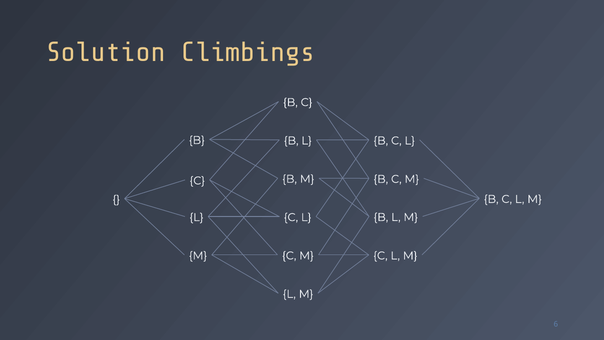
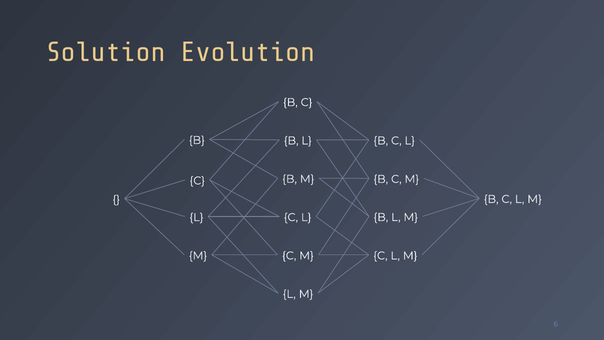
Climbings: Climbings -> Evolution (248, 52)
